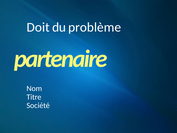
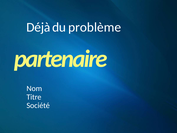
Doit: Doit -> Déjà (38, 27)
